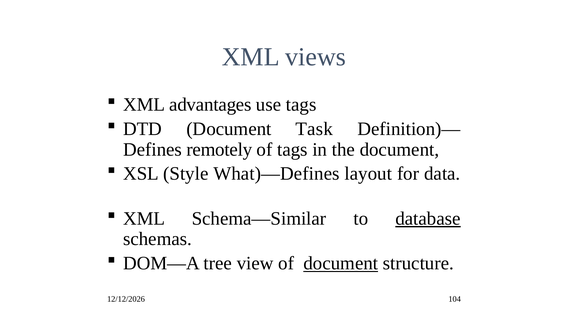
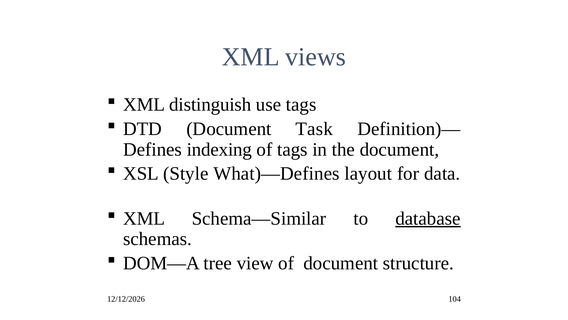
advantages: advantages -> distinguish (210, 104)
remotely: remotely -> indexing (219, 149)
document underline: present -> none (341, 263)
